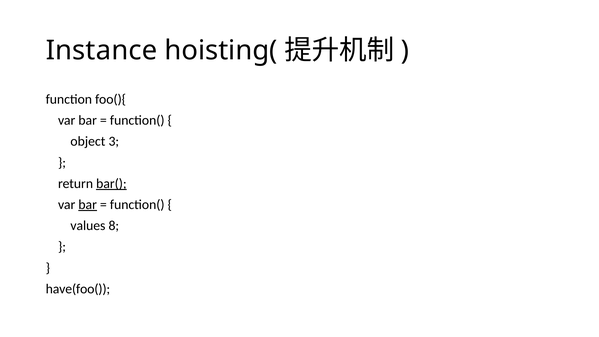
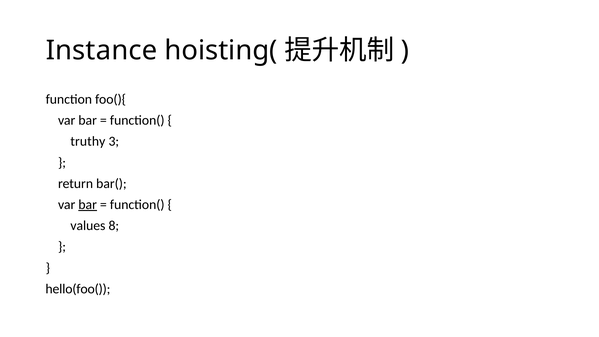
object: object -> truthy (88, 141)
bar( underline: present -> none (111, 184)
have(foo(: have(foo( -> hello(foo( (78, 289)
